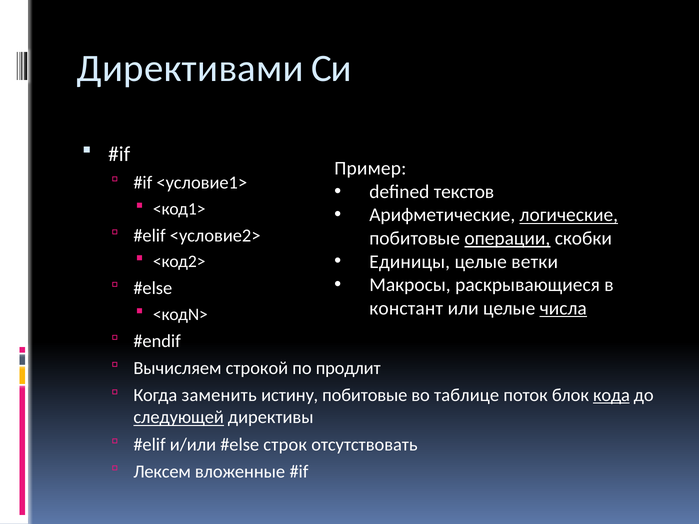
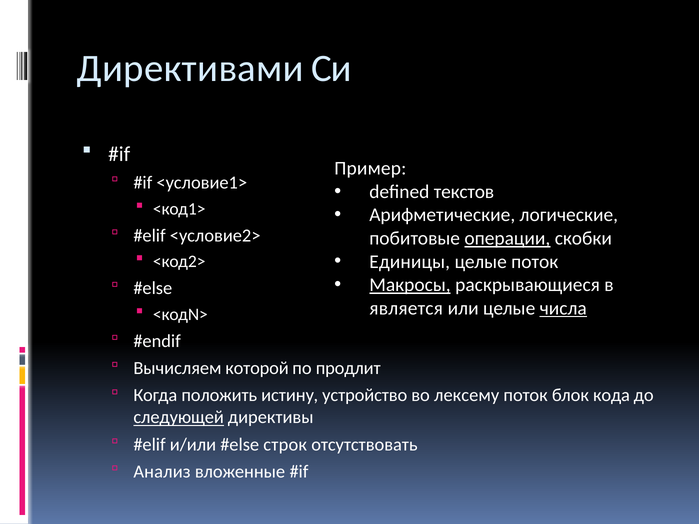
логические underline: present -> none (569, 215)
целые ветки: ветки -> поток (535, 262)
Макросы underline: none -> present (410, 285)
констант: констант -> является (406, 308)
строкой: строкой -> которой (257, 368)
заменить: заменить -> положить (219, 395)
истину побитовые: побитовые -> устройство (365, 395)
таблице: таблице -> лексему (467, 395)
кода underline: present -> none (611, 395)
Лексем: Лексем -> Анализ (162, 472)
